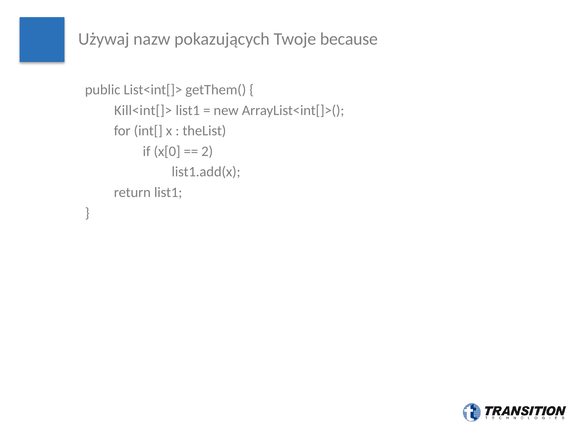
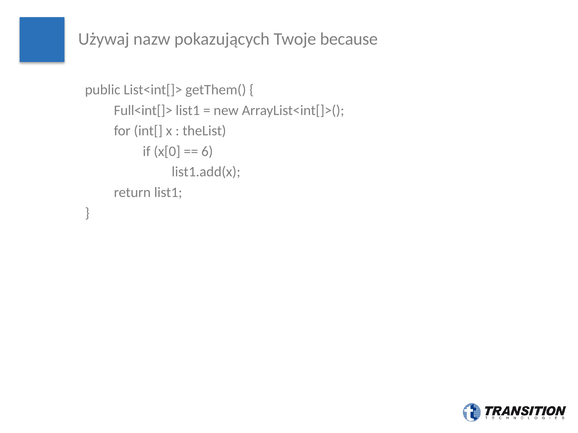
Kill<int[]>: Kill<int[]> -> Full<int[]> (143, 110)
2: 2 -> 6 (207, 152)
